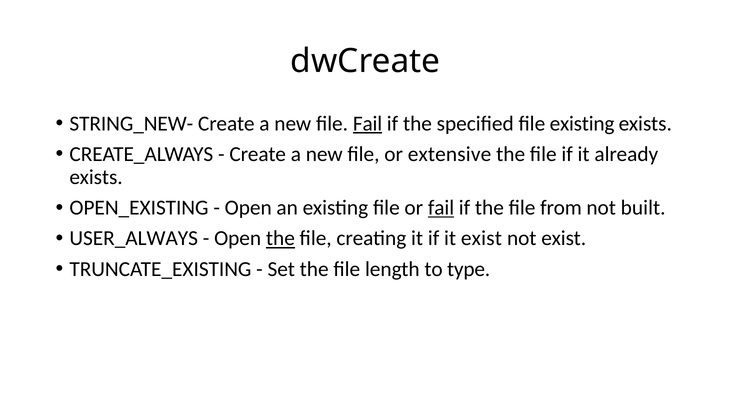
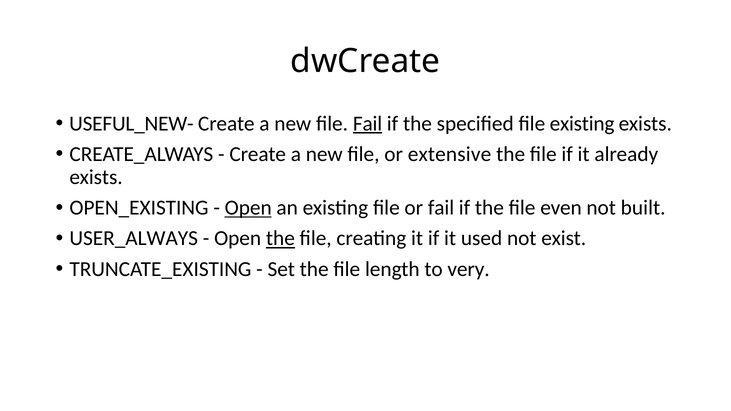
STRING_NEW-: STRING_NEW- -> USEFUL_NEW- (131, 124)
Open underline: none -> present (248, 208)
fail underline: present -> none (441, 208)
from: from -> even (561, 208)
it exist: exist -> used (482, 239)
type: type -> very (469, 269)
